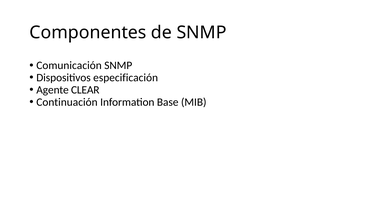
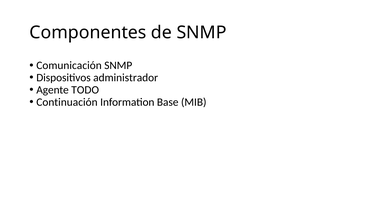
especificación: especificación -> administrador (126, 78)
CLEAR: CLEAR -> TODO (85, 90)
